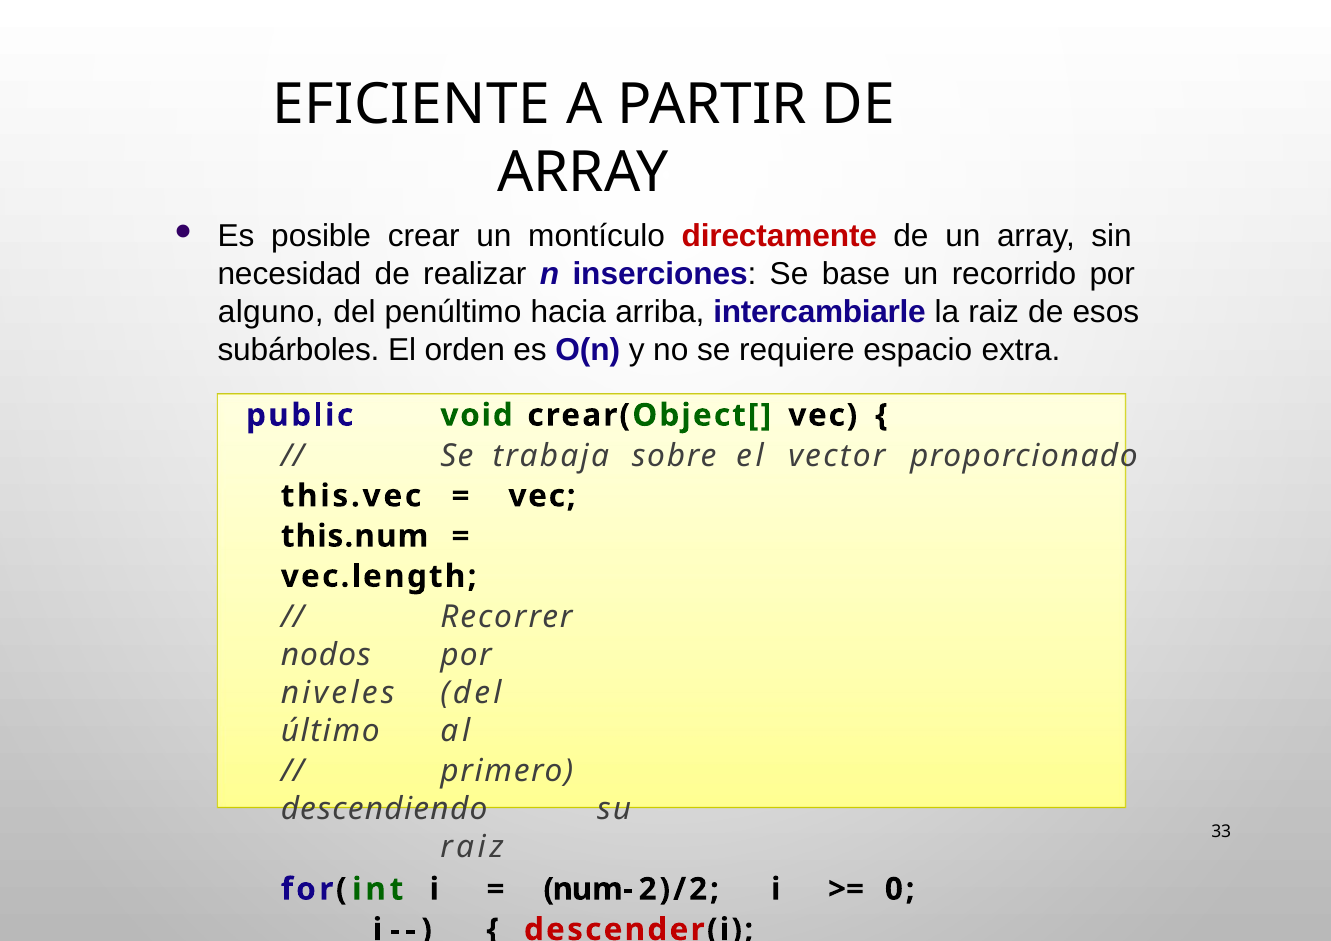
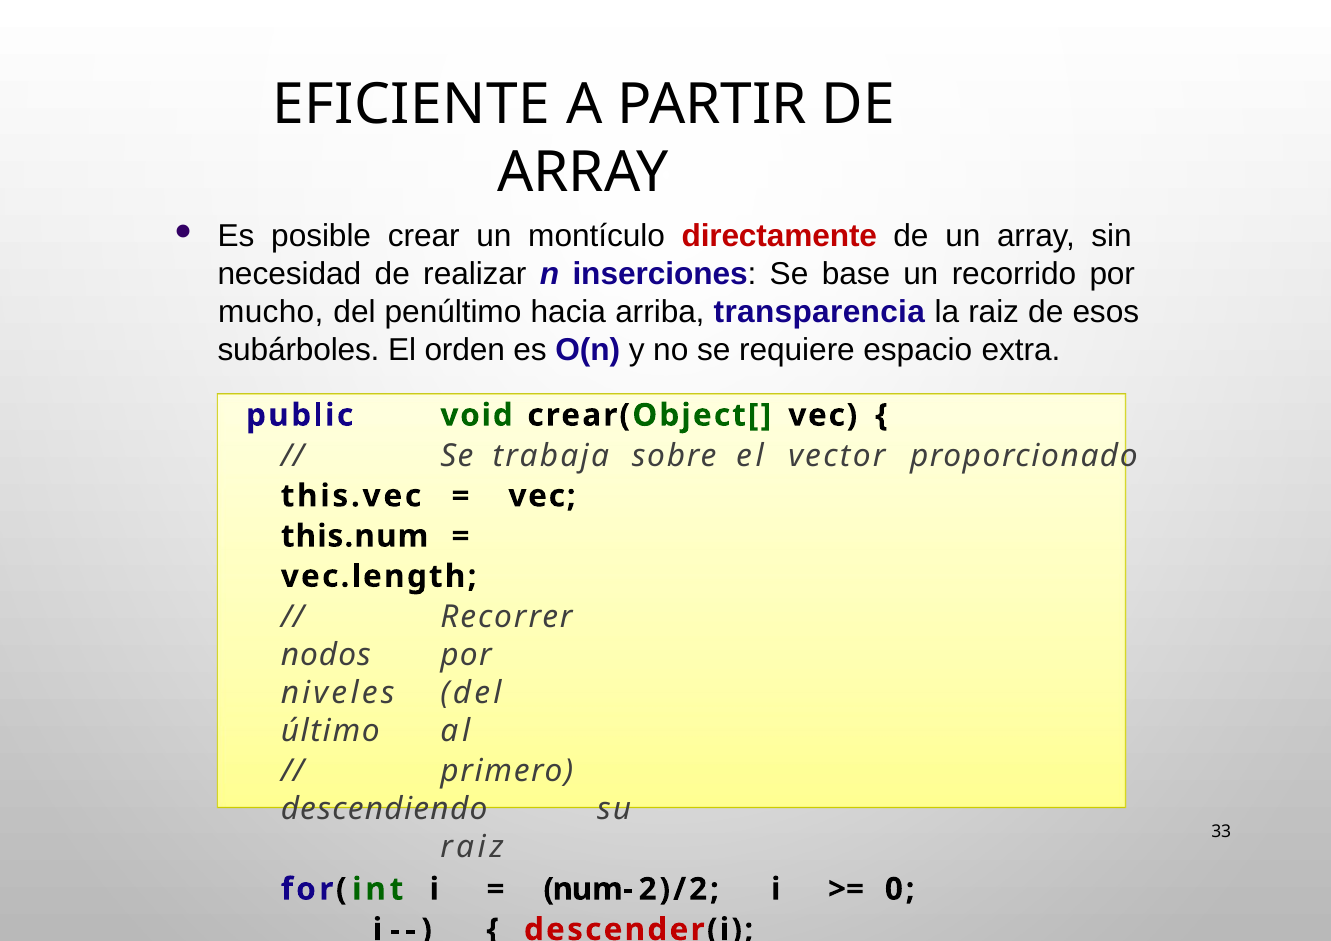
alguno: alguno -> mucho (271, 312)
intercambiarle: intercambiarle -> transparencia (819, 312)
